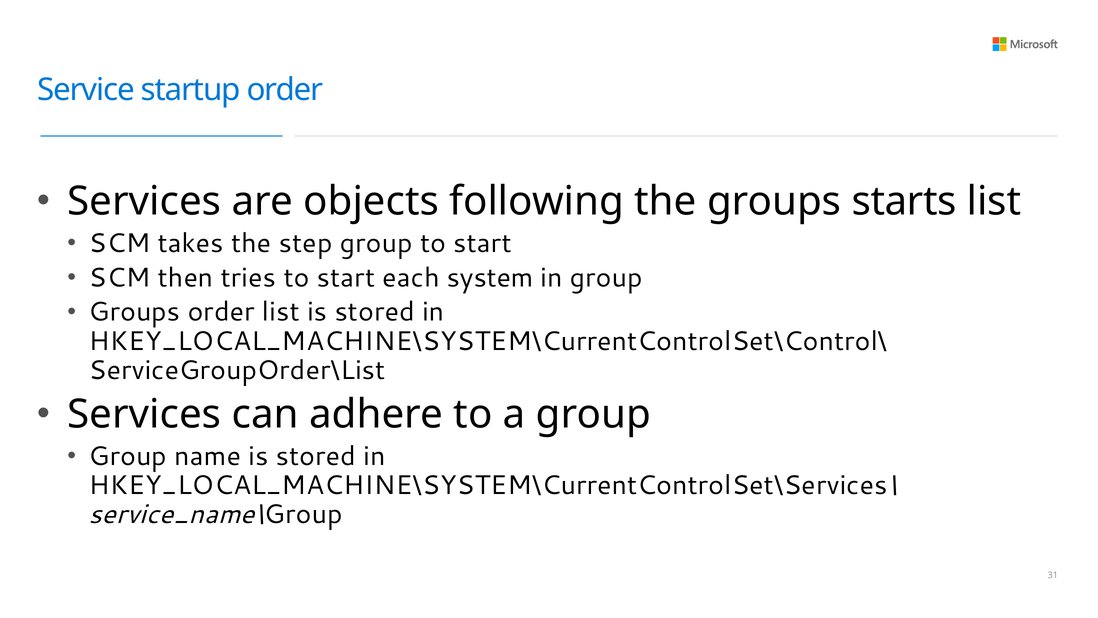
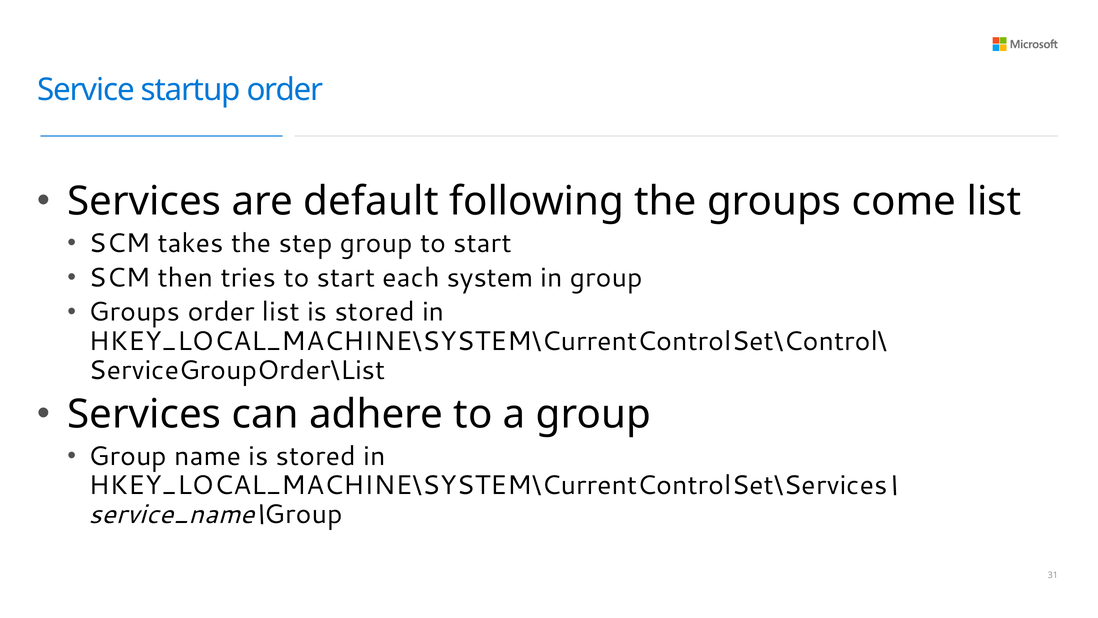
objects: objects -> default (371, 201)
starts: starts -> come (904, 201)
